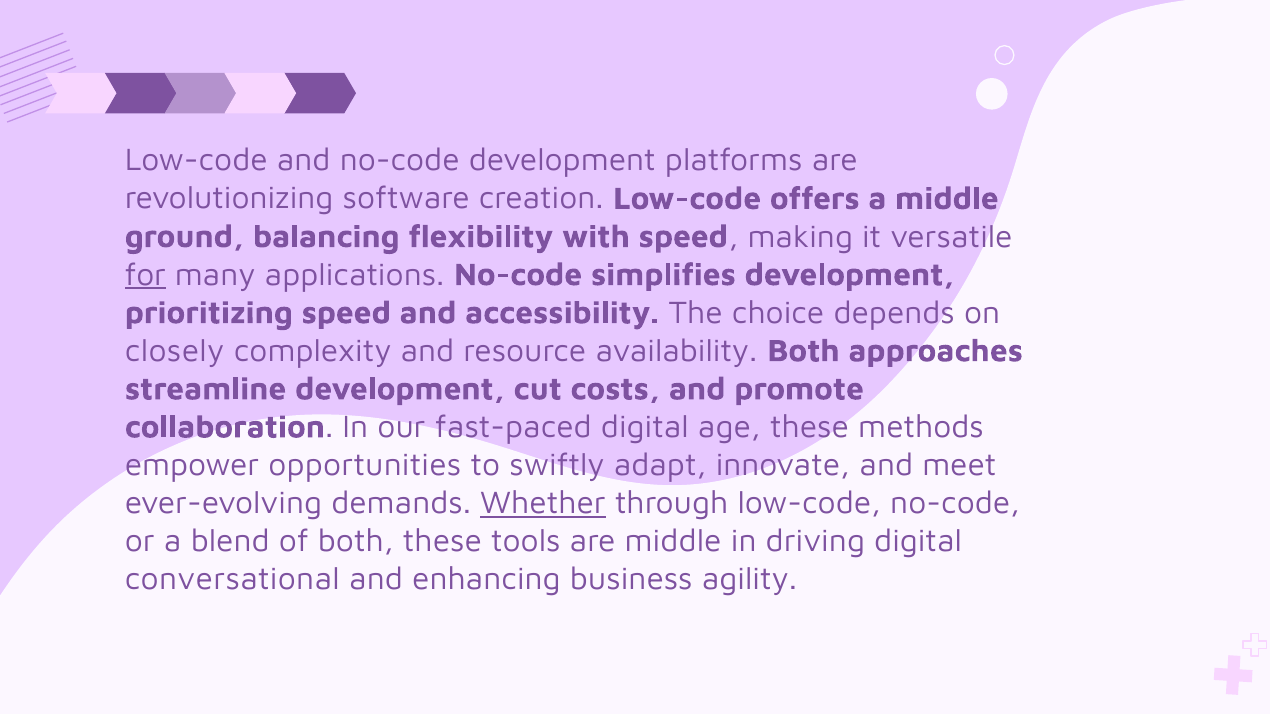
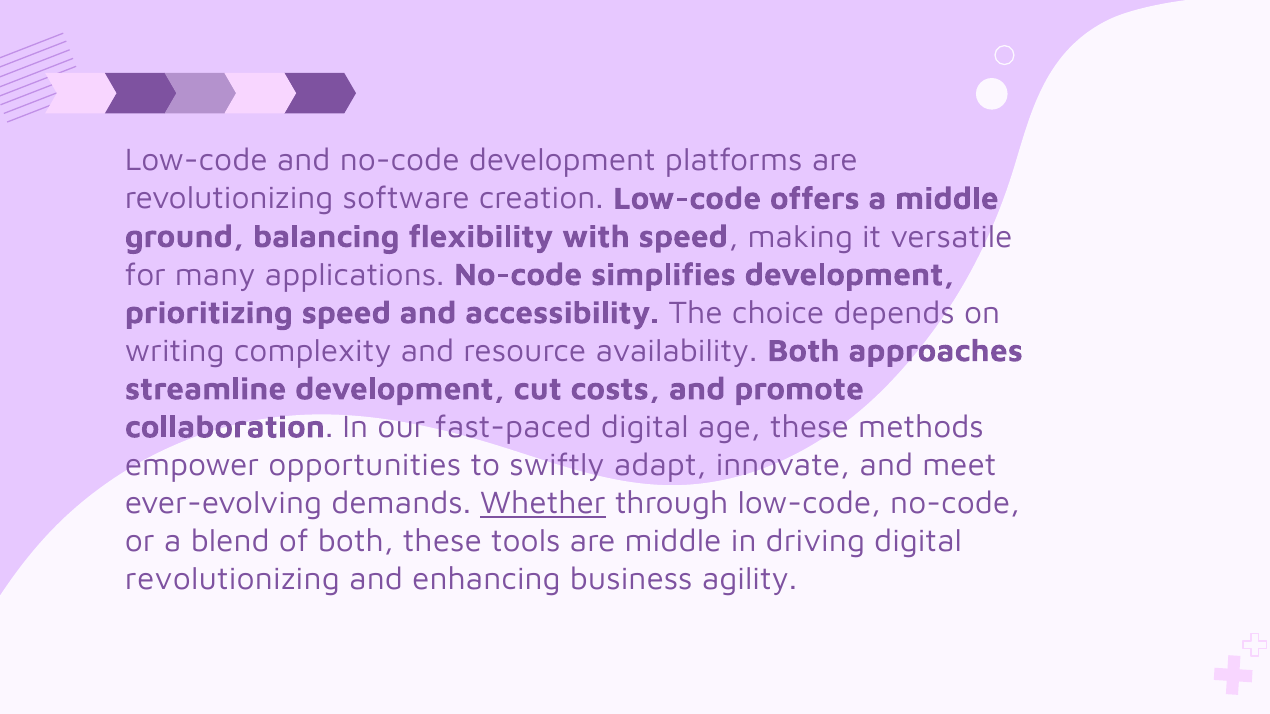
for underline: present -> none (145, 275)
closely: closely -> writing (175, 351)
conversational: conversational -> revolutionizing (232, 580)
